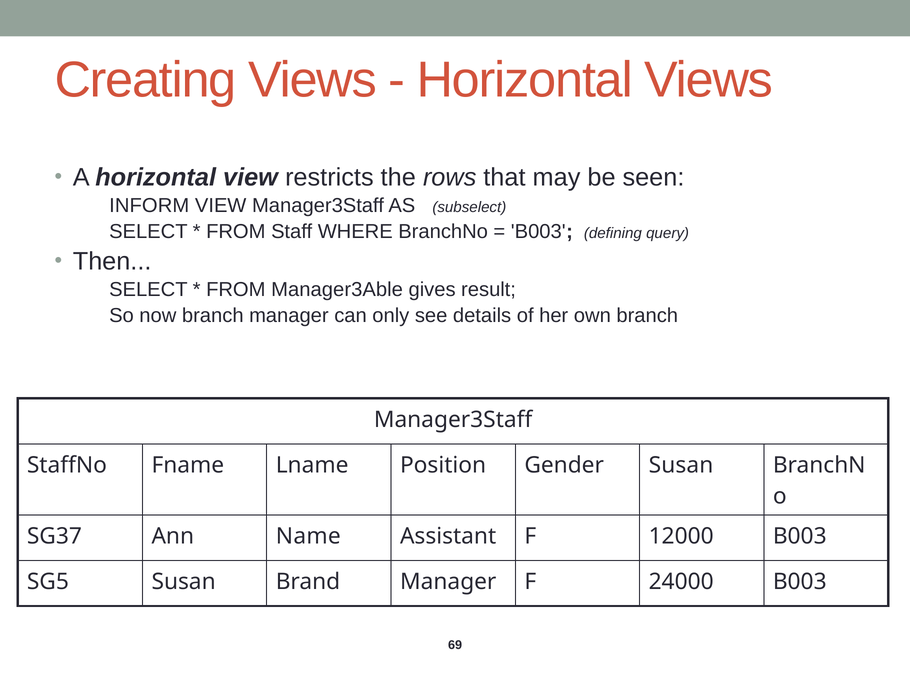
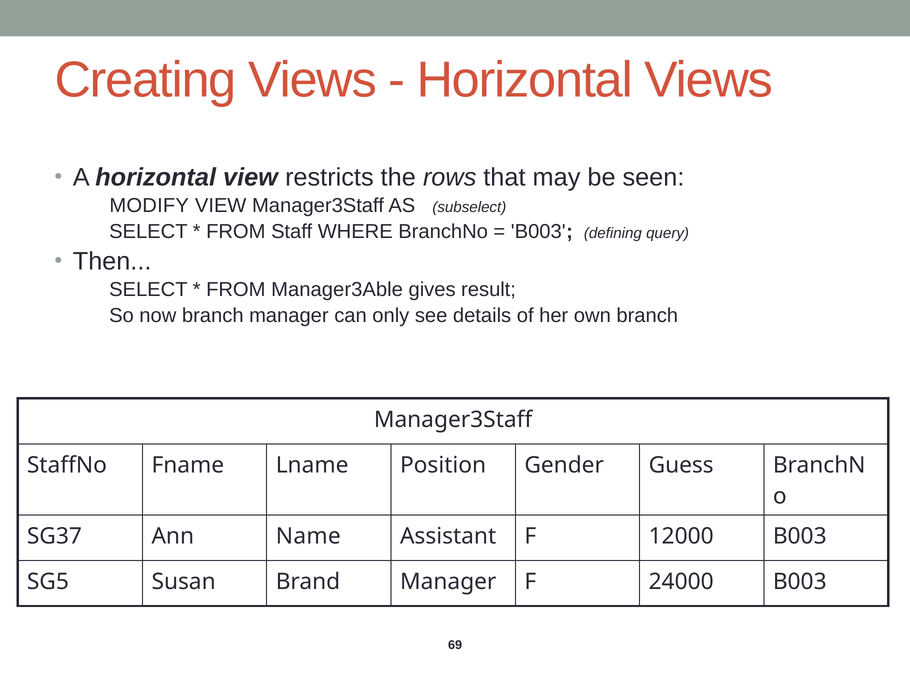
INFORM: INFORM -> MODIFY (149, 206)
Gender Susan: Susan -> Guess (681, 466)
